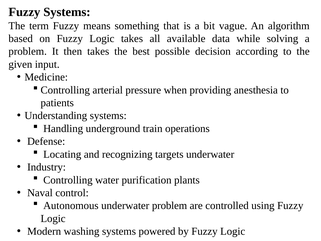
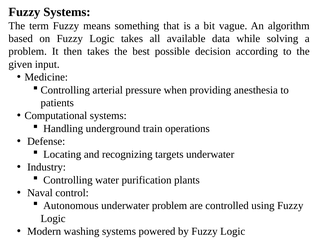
Understanding: Understanding -> Computational (56, 116)
